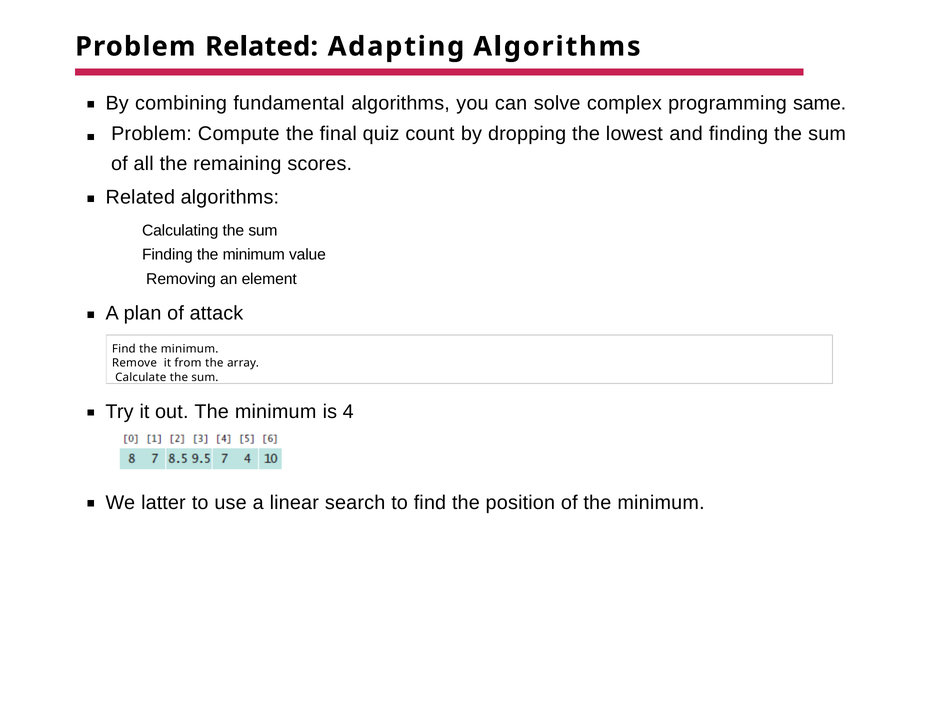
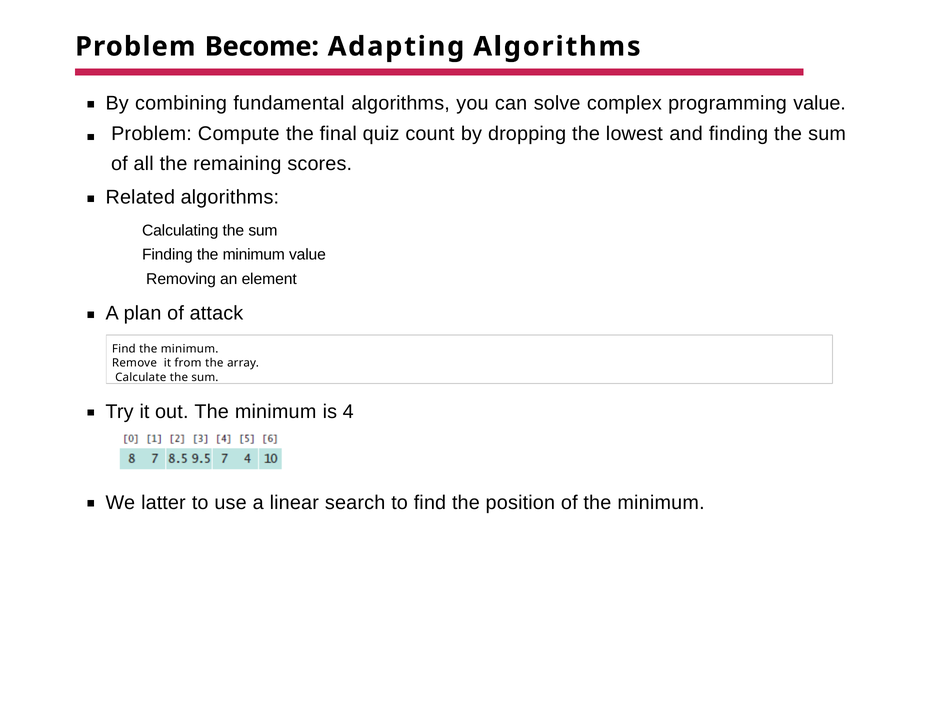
Problem Related: Related -> Become (262, 47)
programming same: same -> value (820, 103)
